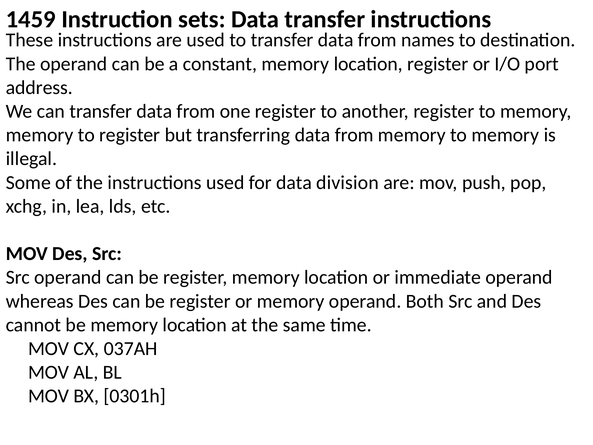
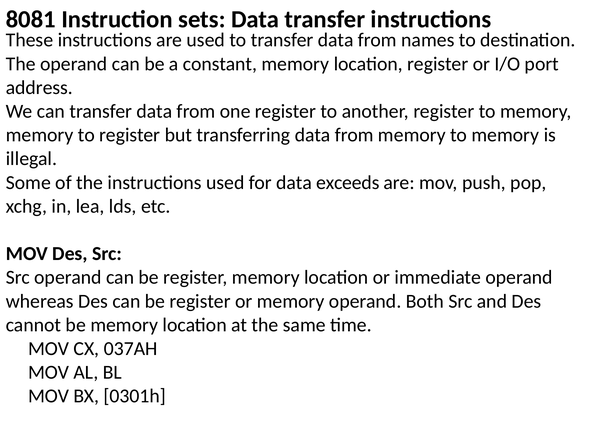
1459: 1459 -> 8081 (31, 19)
division: division -> exceeds (348, 182)
